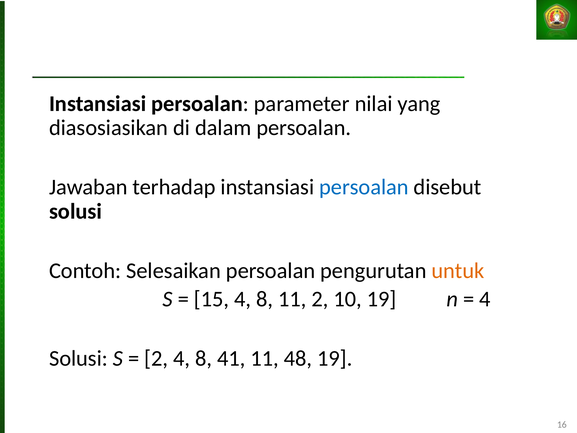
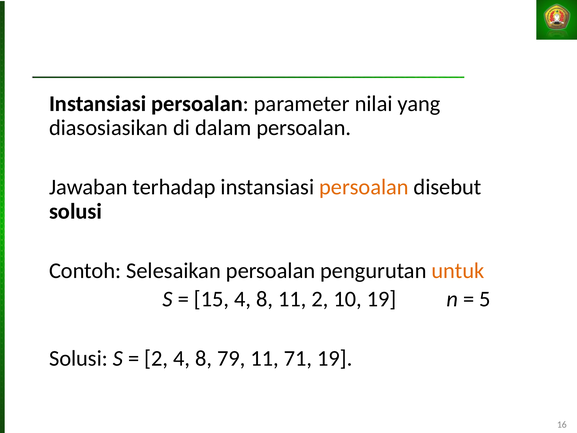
persoalan colour: blue -> orange (364, 187)
4: 4 -> 5 (485, 299)
41: 41 -> 79 (231, 358)
48: 48 -> 71 (298, 358)
